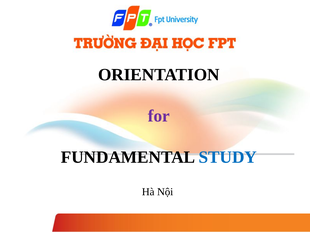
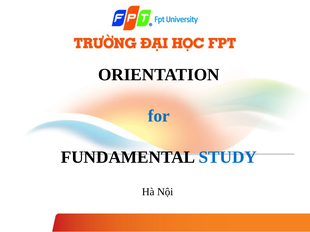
for colour: purple -> blue (159, 116)
